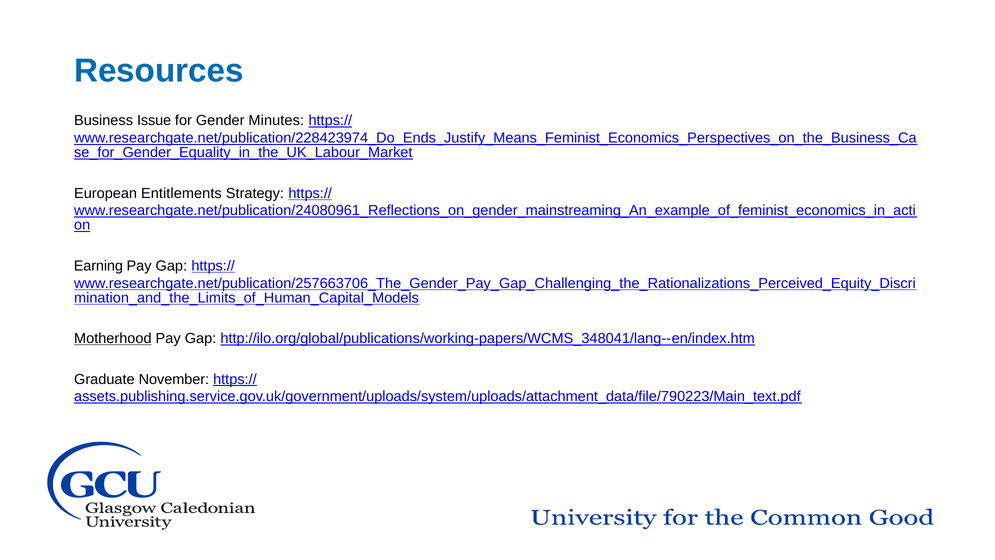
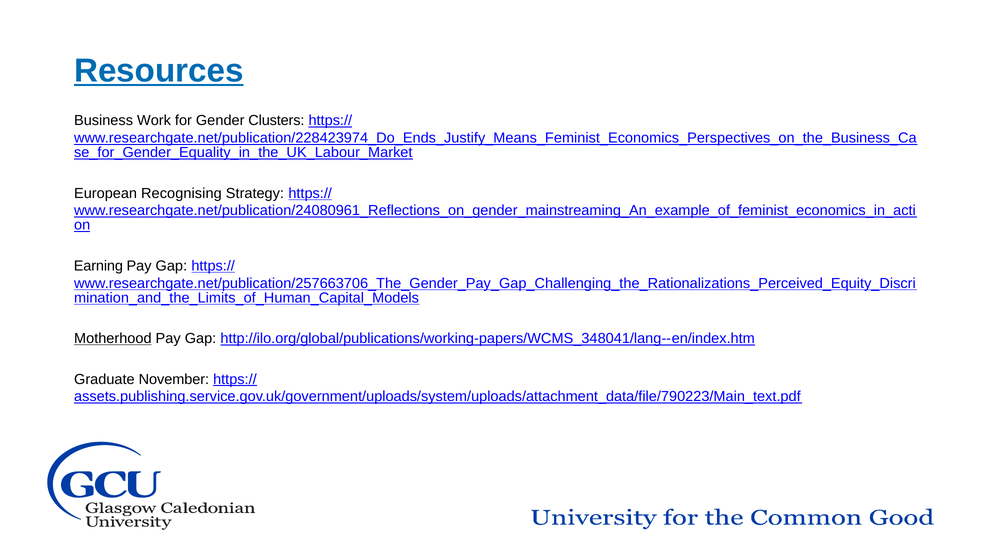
Resources underline: none -> present (159, 71)
Issue: Issue -> Work (154, 121)
Minutes: Minutes -> Clusters (276, 121)
Entitlements: Entitlements -> Recognising (181, 193)
